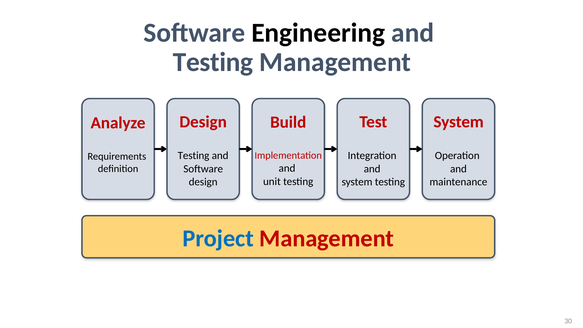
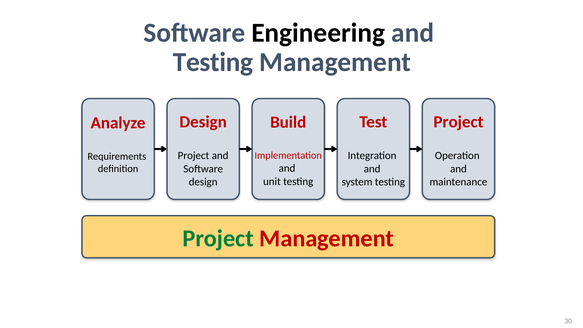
System: System -> Project (458, 122)
Testing: Testing -> Project (194, 156)
Project colour: blue -> green (218, 238)
